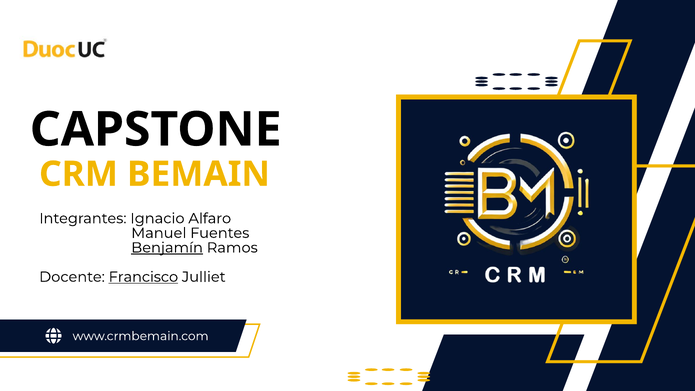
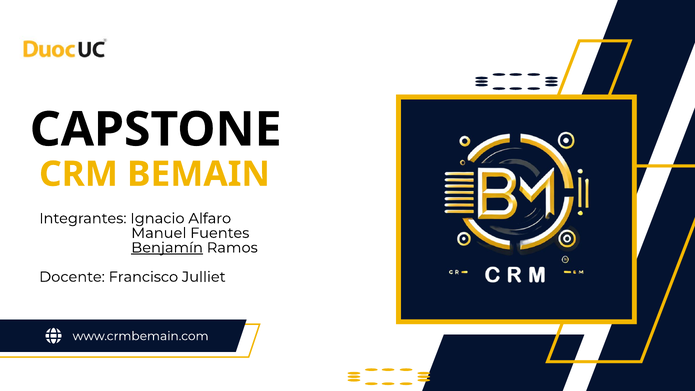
Francisco underline: present -> none (143, 277)
